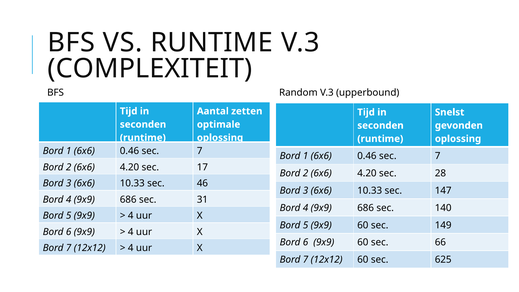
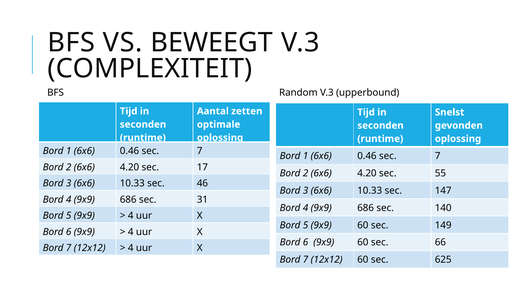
VS RUNTIME: RUNTIME -> BEWEEGT (212, 43)
28: 28 -> 55 (440, 173)
